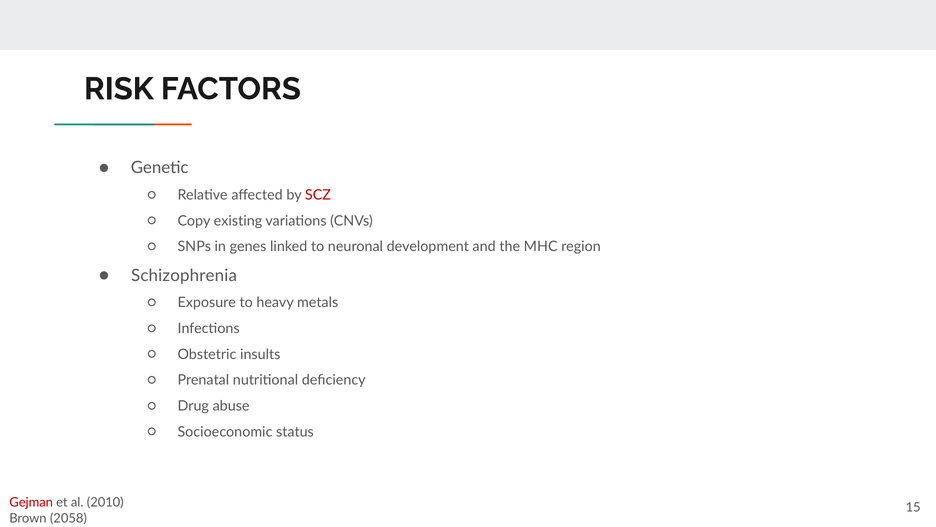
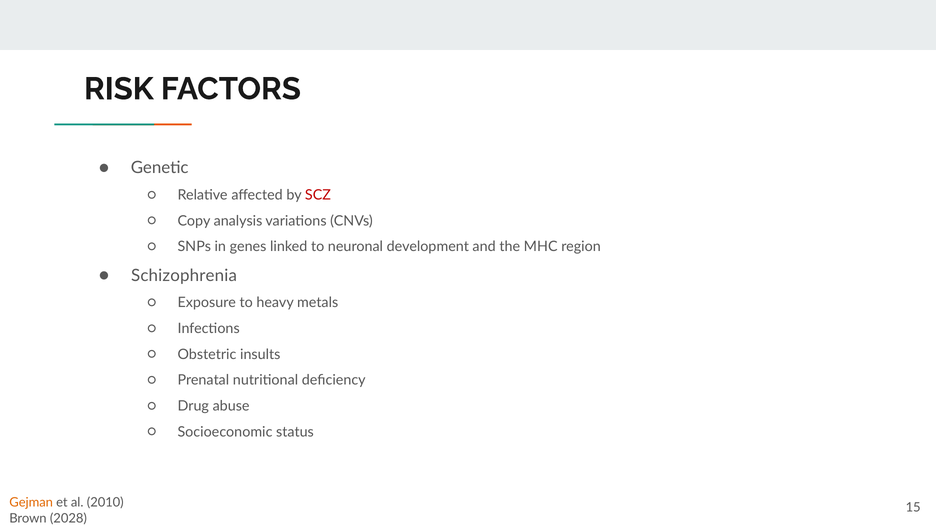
existing: existing -> analysis (238, 221)
Gejman colour: red -> orange (31, 502)
2058: 2058 -> 2028 (68, 518)
